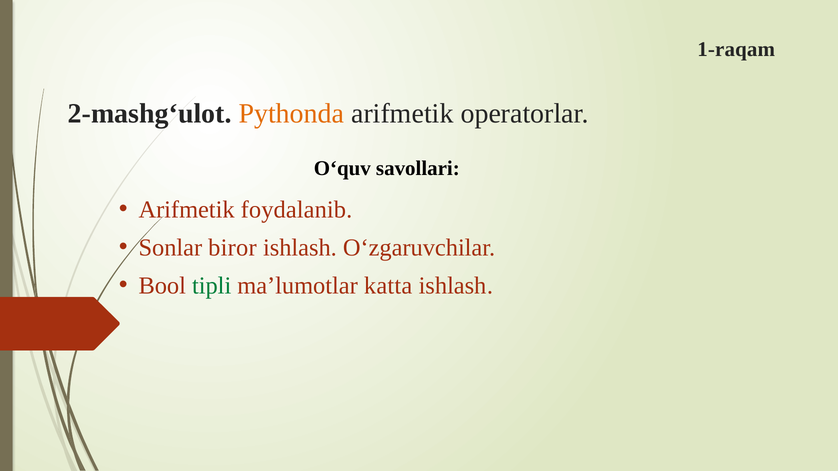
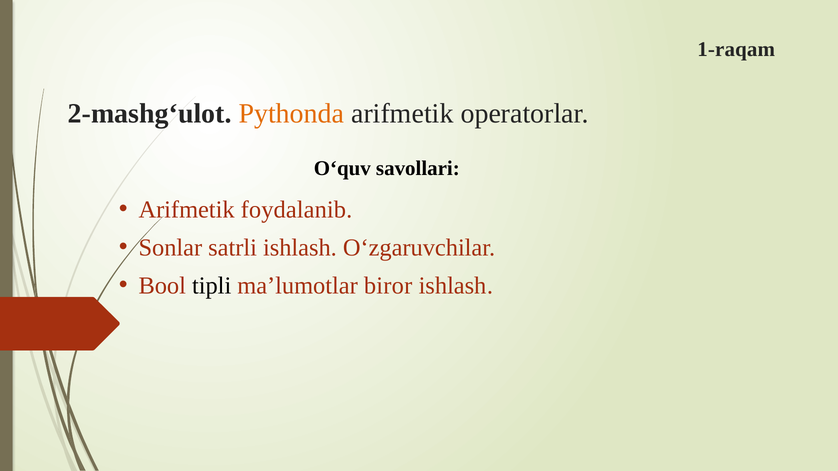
biror: biror -> satrli (233, 248)
tipli colour: green -> black (212, 286)
katta: katta -> biror (388, 286)
